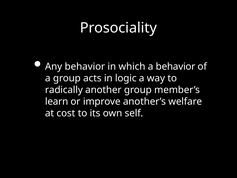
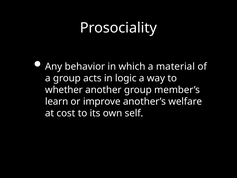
a behavior: behavior -> material (175, 66)
radically: radically -> whether (64, 90)
